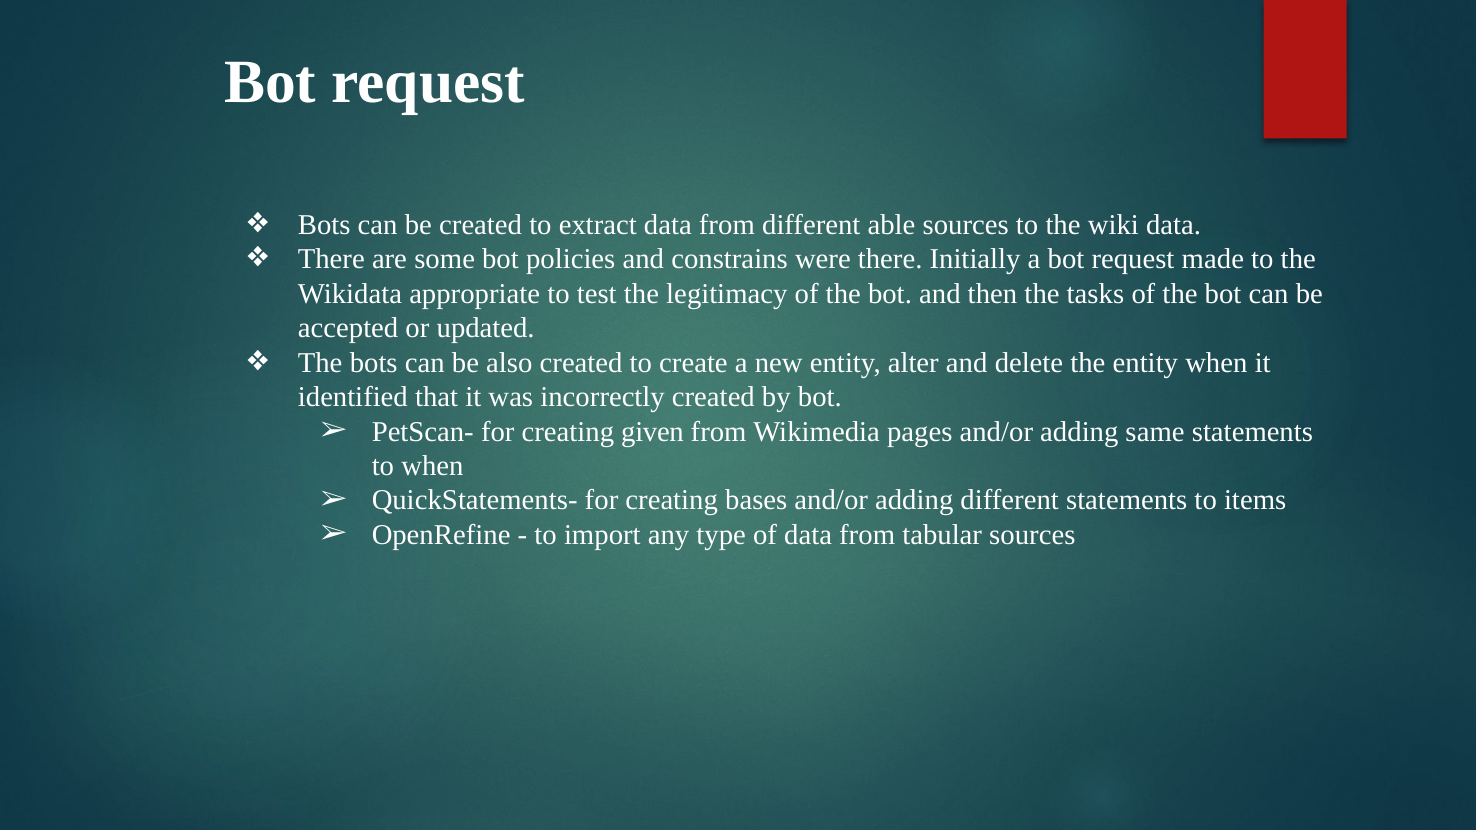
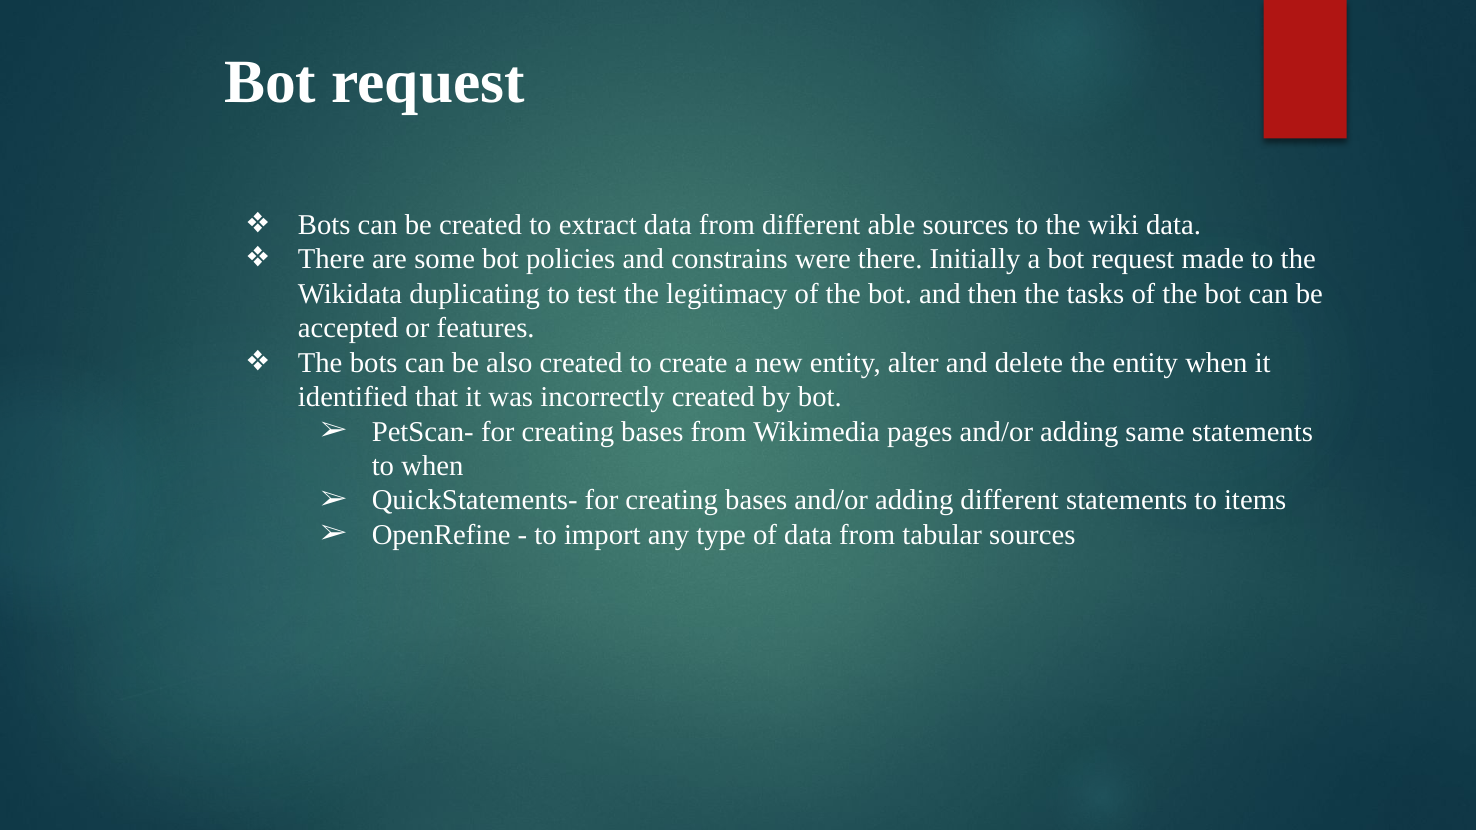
appropriate: appropriate -> duplicating (475, 294)
updated: updated -> features (486, 328)
PetScan- for creating given: given -> bases (652, 432)
